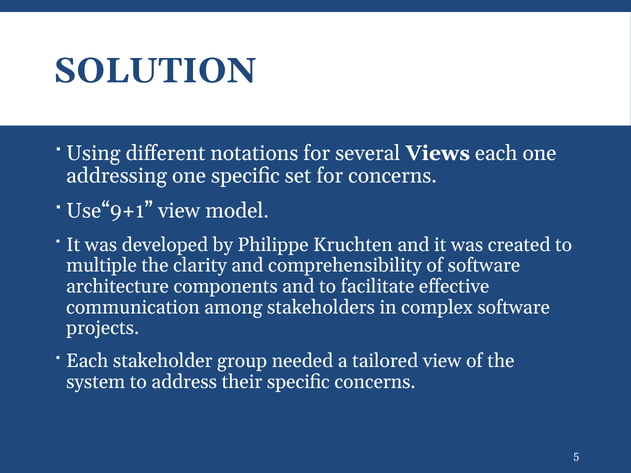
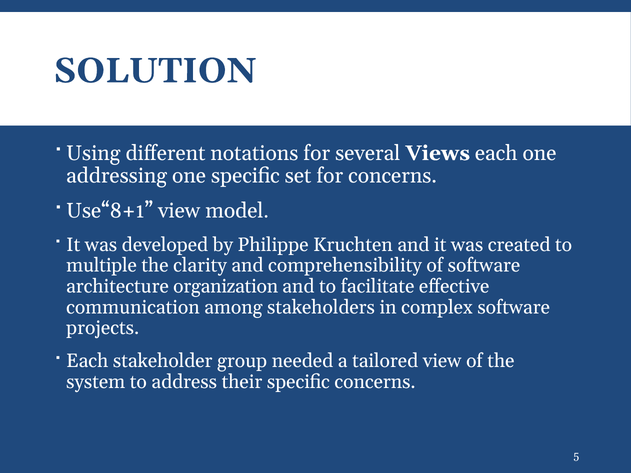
Use“9+1: Use“9+1 -> Use“8+1 (110, 211)
components: components -> organization (226, 287)
